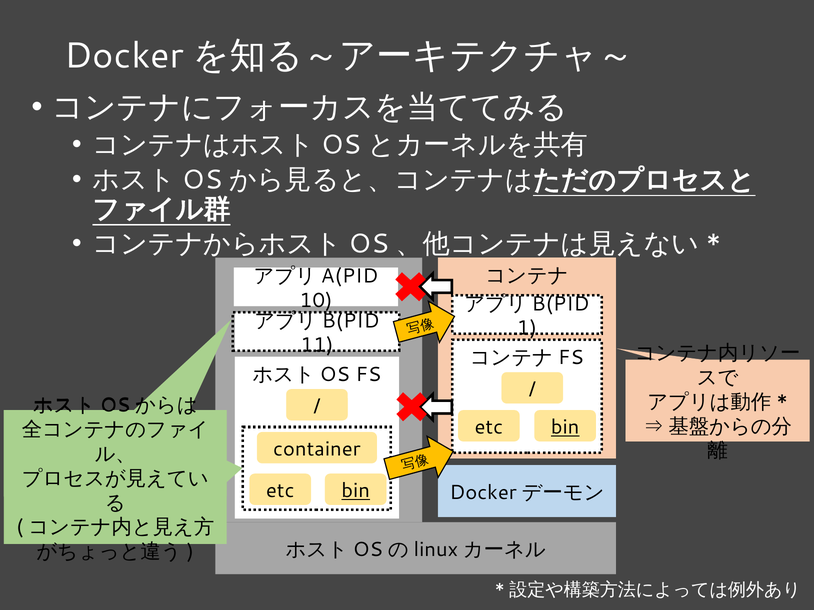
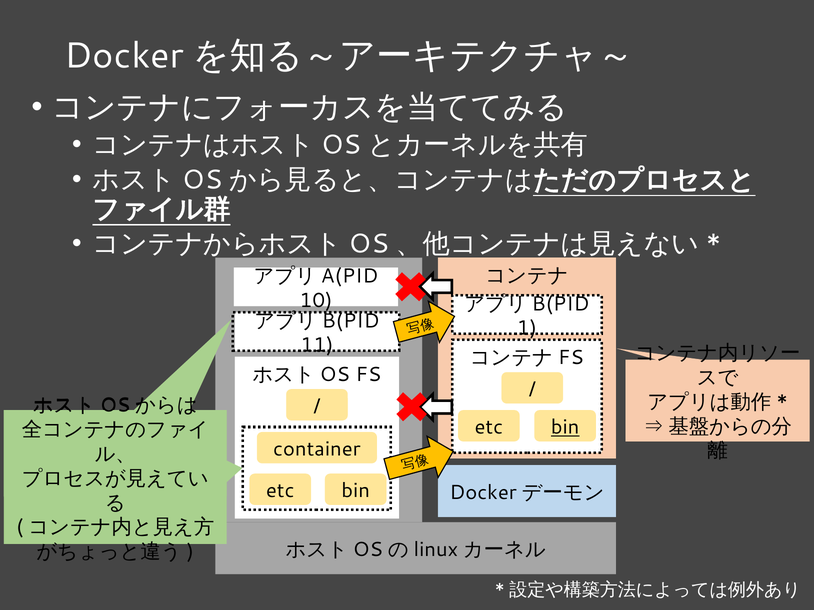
bin underline: present -> none (356, 491)
